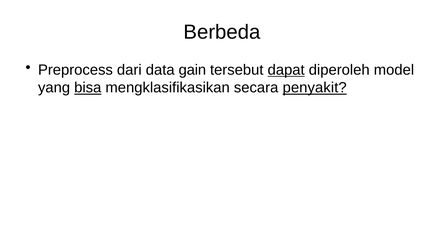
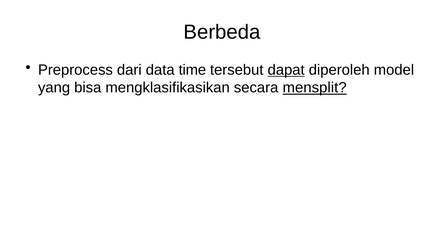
gain: gain -> time (192, 70)
bisa underline: present -> none (88, 88)
penyakit: penyakit -> mensplit (315, 88)
